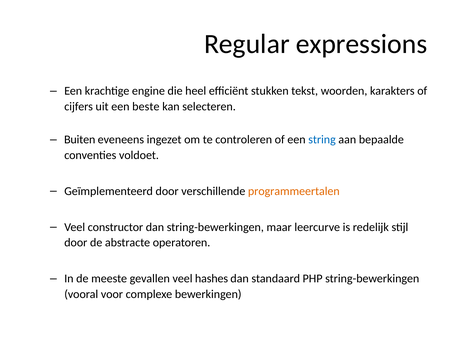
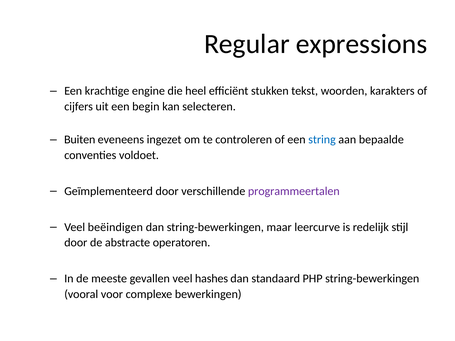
beste: beste -> begin (146, 107)
programmeertalen colour: orange -> purple (294, 191)
constructor: constructor -> beëindigen (115, 227)
